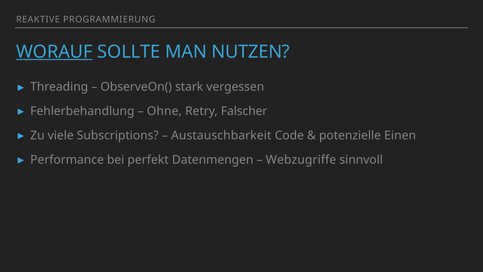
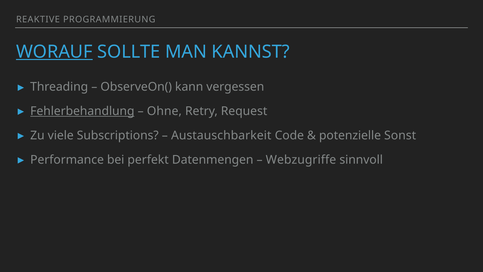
NUTZEN: NUTZEN -> KANNST (251, 52)
stark: stark -> kann (189, 87)
Fehlerbehandlung underline: none -> present (82, 111)
Falscher: Falscher -> Request (244, 111)
Einen: Einen -> Sonst (400, 135)
